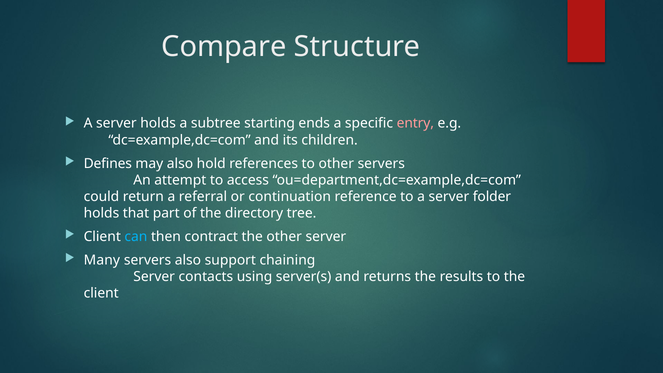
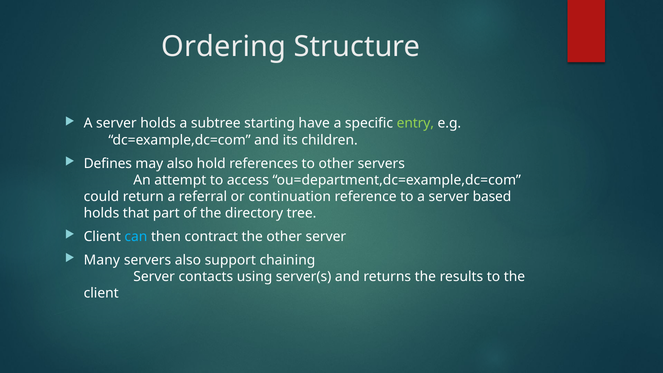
Compare: Compare -> Ordering (224, 47)
ends: ends -> have (314, 123)
entry colour: pink -> light green (415, 123)
folder: folder -> based (492, 197)
